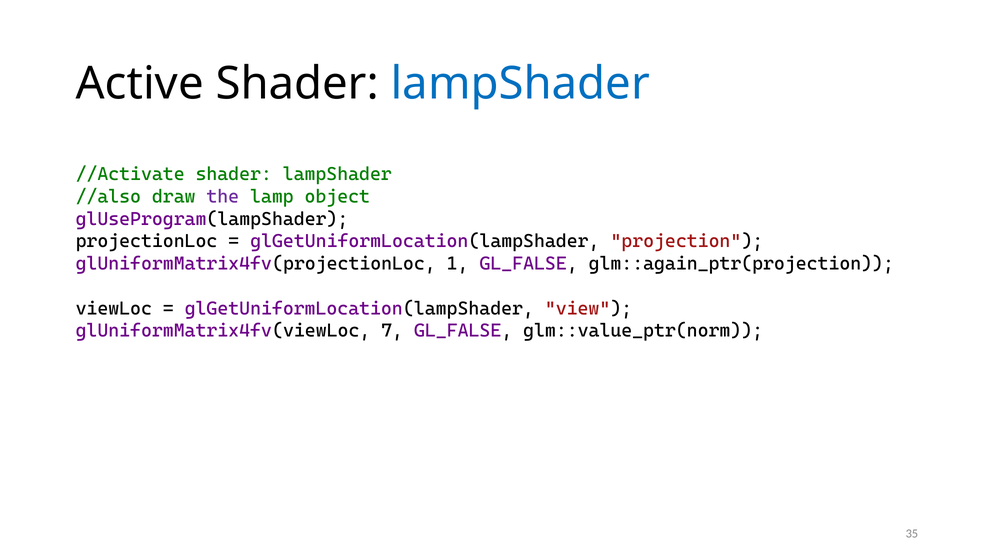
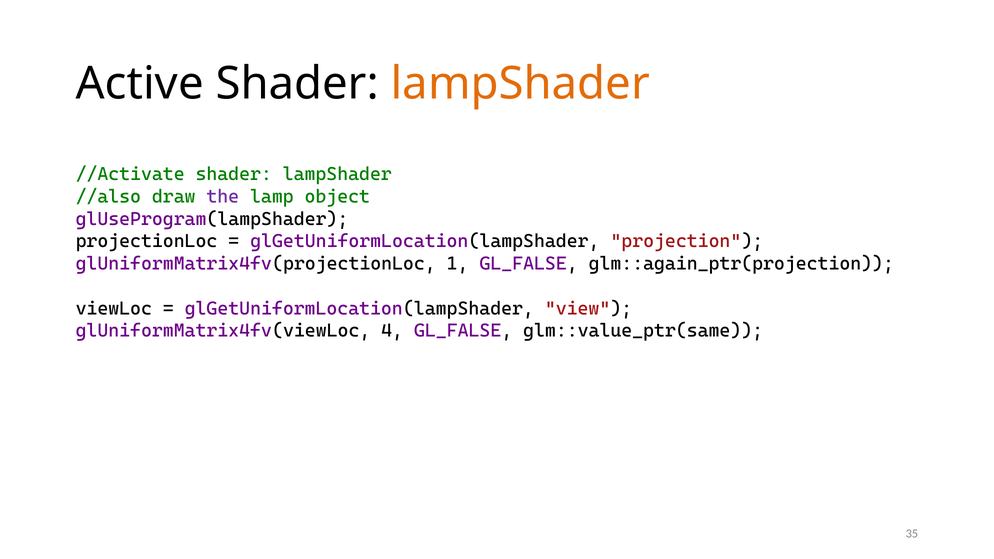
lampShader colour: blue -> orange (520, 83)
7: 7 -> 4 (392, 331)
glm::value_ptr(norm: glm::value_ptr(norm -> glm::value_ptr(same (643, 331)
